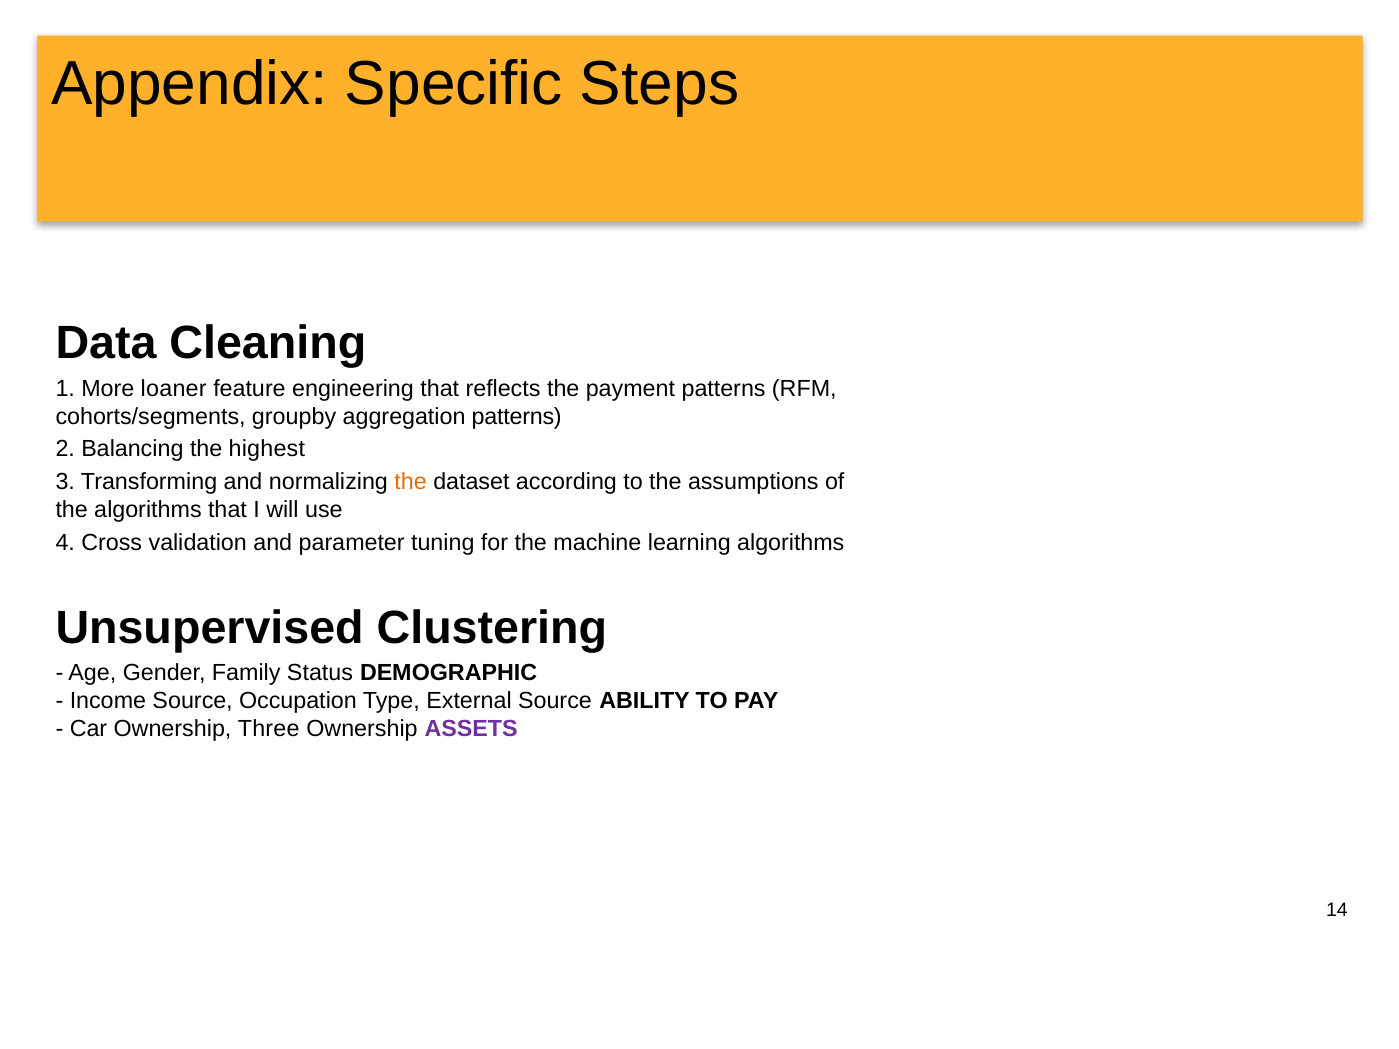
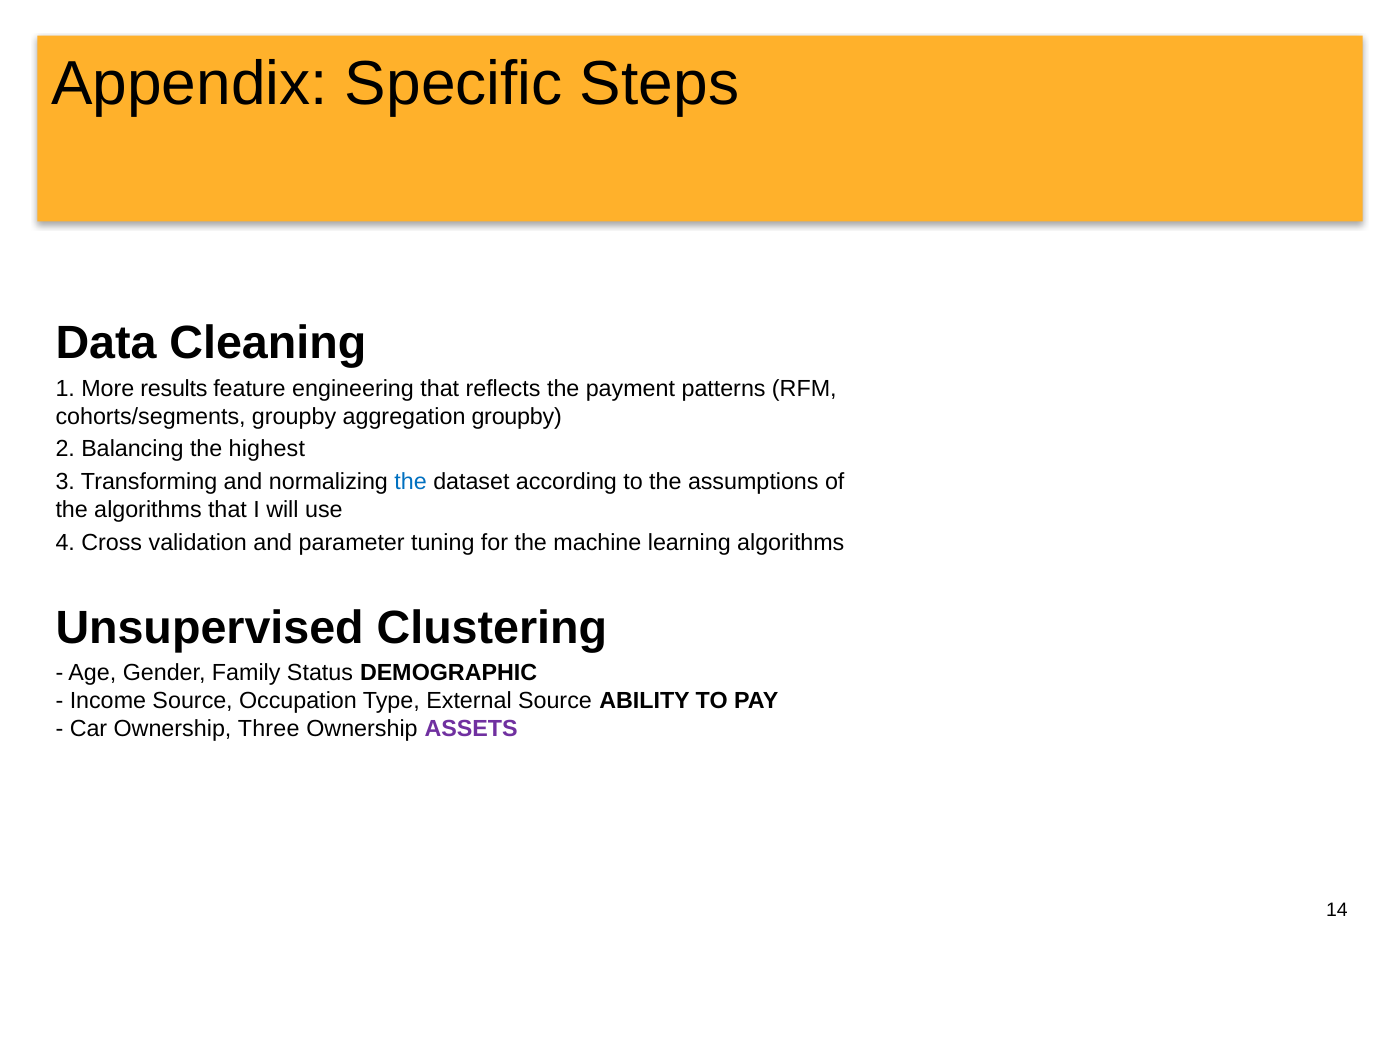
loaner: loaner -> results (174, 389)
aggregation patterns: patterns -> groupby (517, 417)
the colour: orange -> blue (411, 482)
